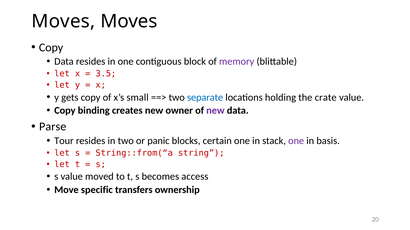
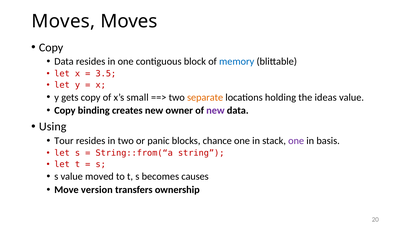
memory colour: purple -> blue (237, 62)
separate colour: blue -> orange (205, 98)
crate: crate -> ideas (326, 98)
Parse: Parse -> Using (53, 127)
certain: certain -> chance (217, 141)
access: access -> causes (195, 177)
specific: specific -> version (97, 190)
